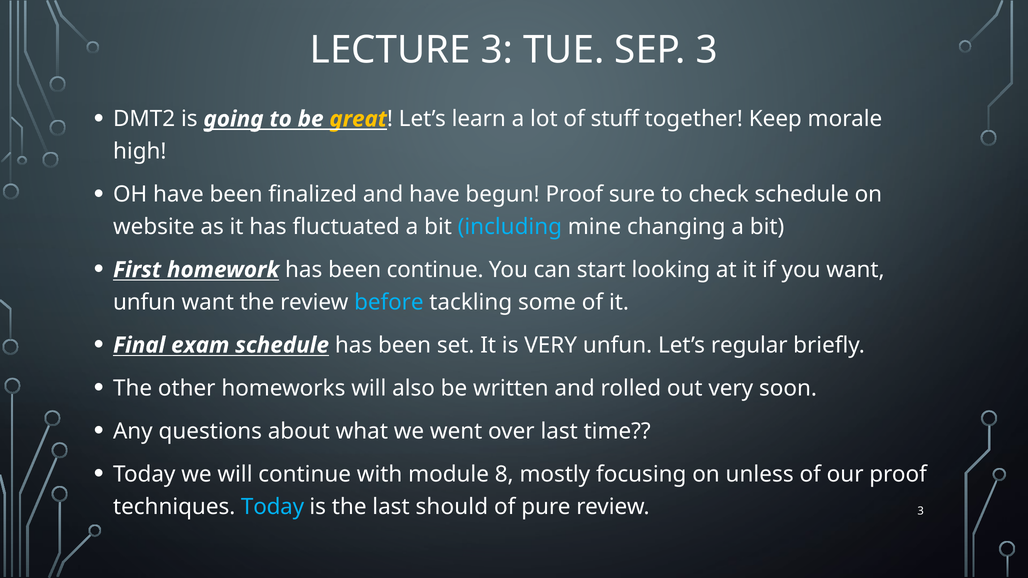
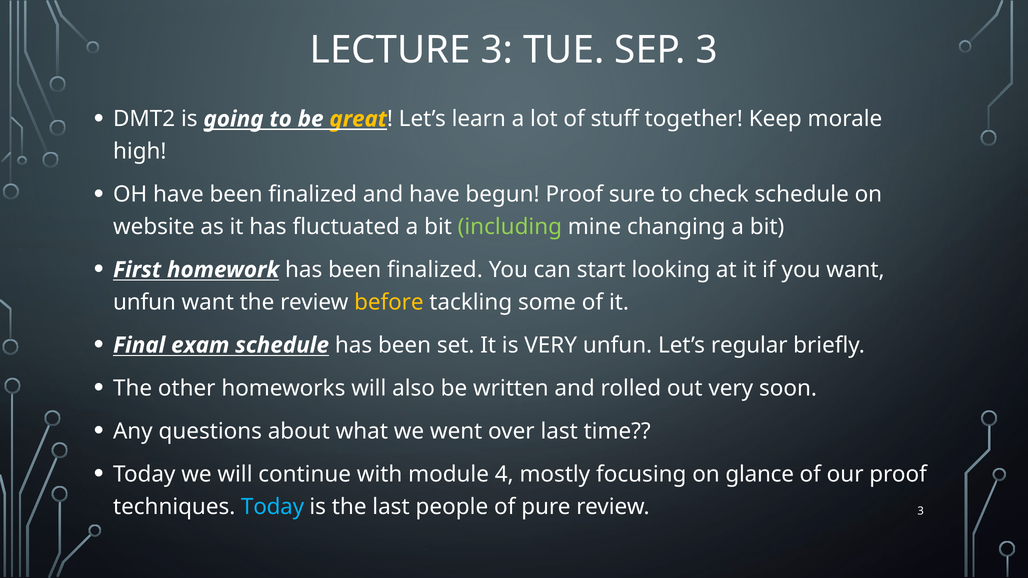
including colour: light blue -> light green (510, 227)
has been continue: continue -> finalized (435, 270)
before colour: light blue -> yellow (389, 302)
8: 8 -> 4 (504, 475)
unless: unless -> glance (760, 475)
should: should -> people (452, 507)
